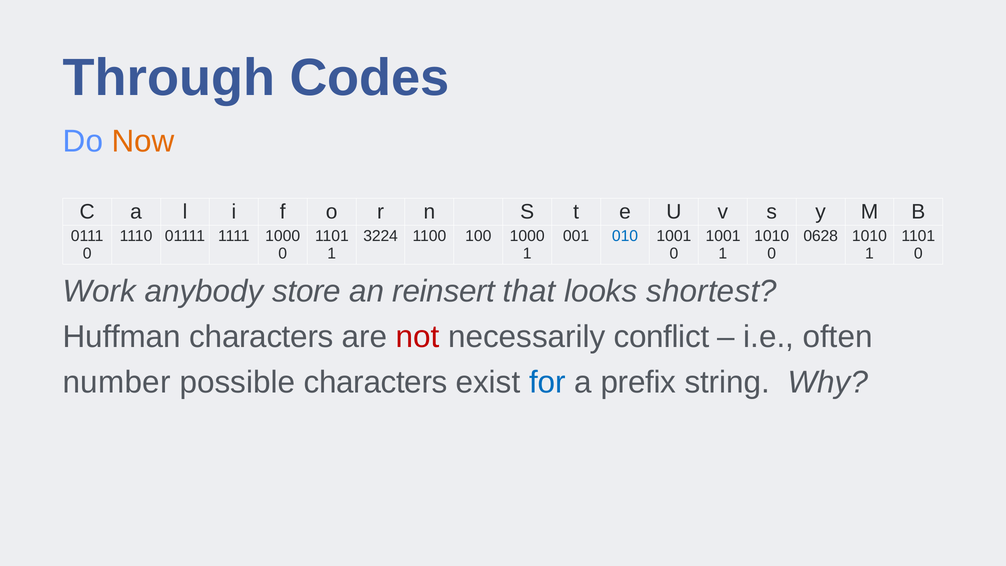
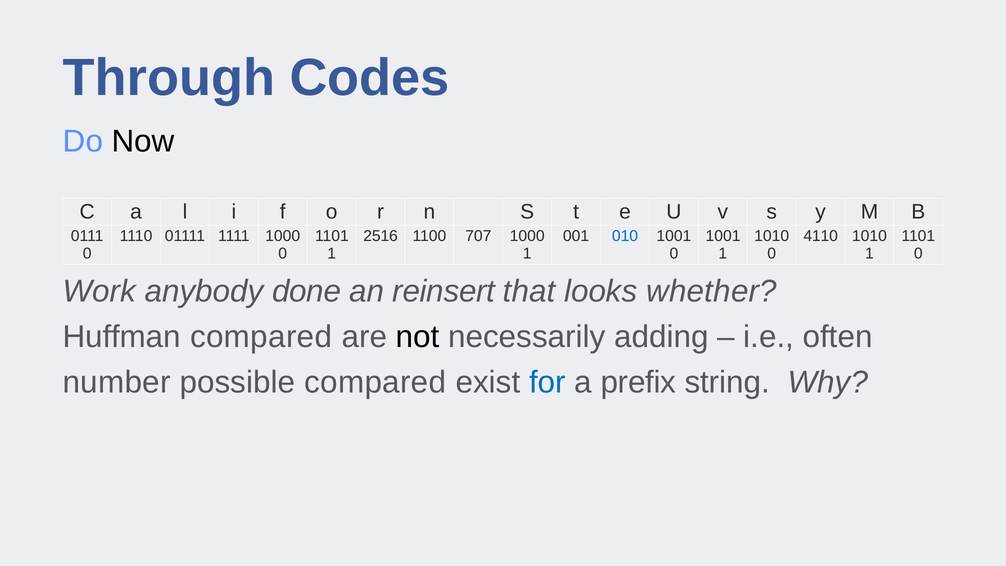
Now colour: orange -> black (143, 142)
3224: 3224 -> 2516 (381, 236)
100: 100 -> 707 (478, 236)
0628: 0628 -> 4110 (821, 236)
store: store -> done (307, 292)
shortest: shortest -> whether (712, 292)
Huffman characters: characters -> compared (261, 337)
not colour: red -> black (418, 337)
conflict: conflict -> adding (661, 337)
possible characters: characters -> compared (375, 382)
